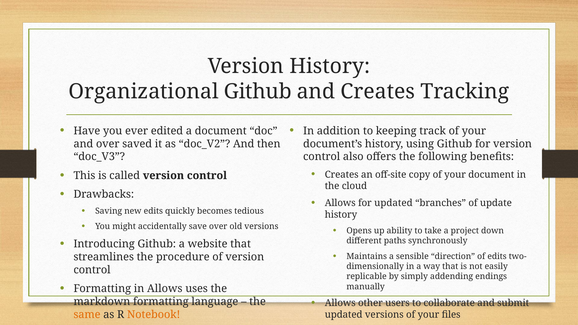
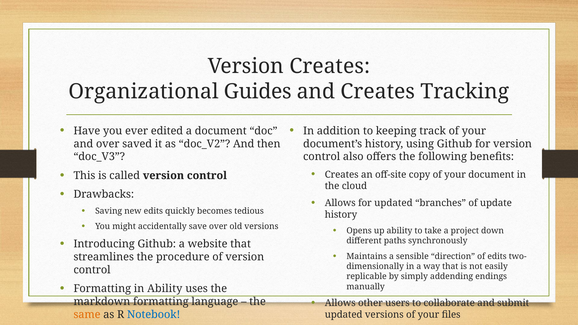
Version History: History -> Creates (330, 66)
Organizational Github: Github -> Guides (258, 92)
in Allows: Allows -> Ability (165, 289)
Notebook colour: orange -> blue (154, 315)
